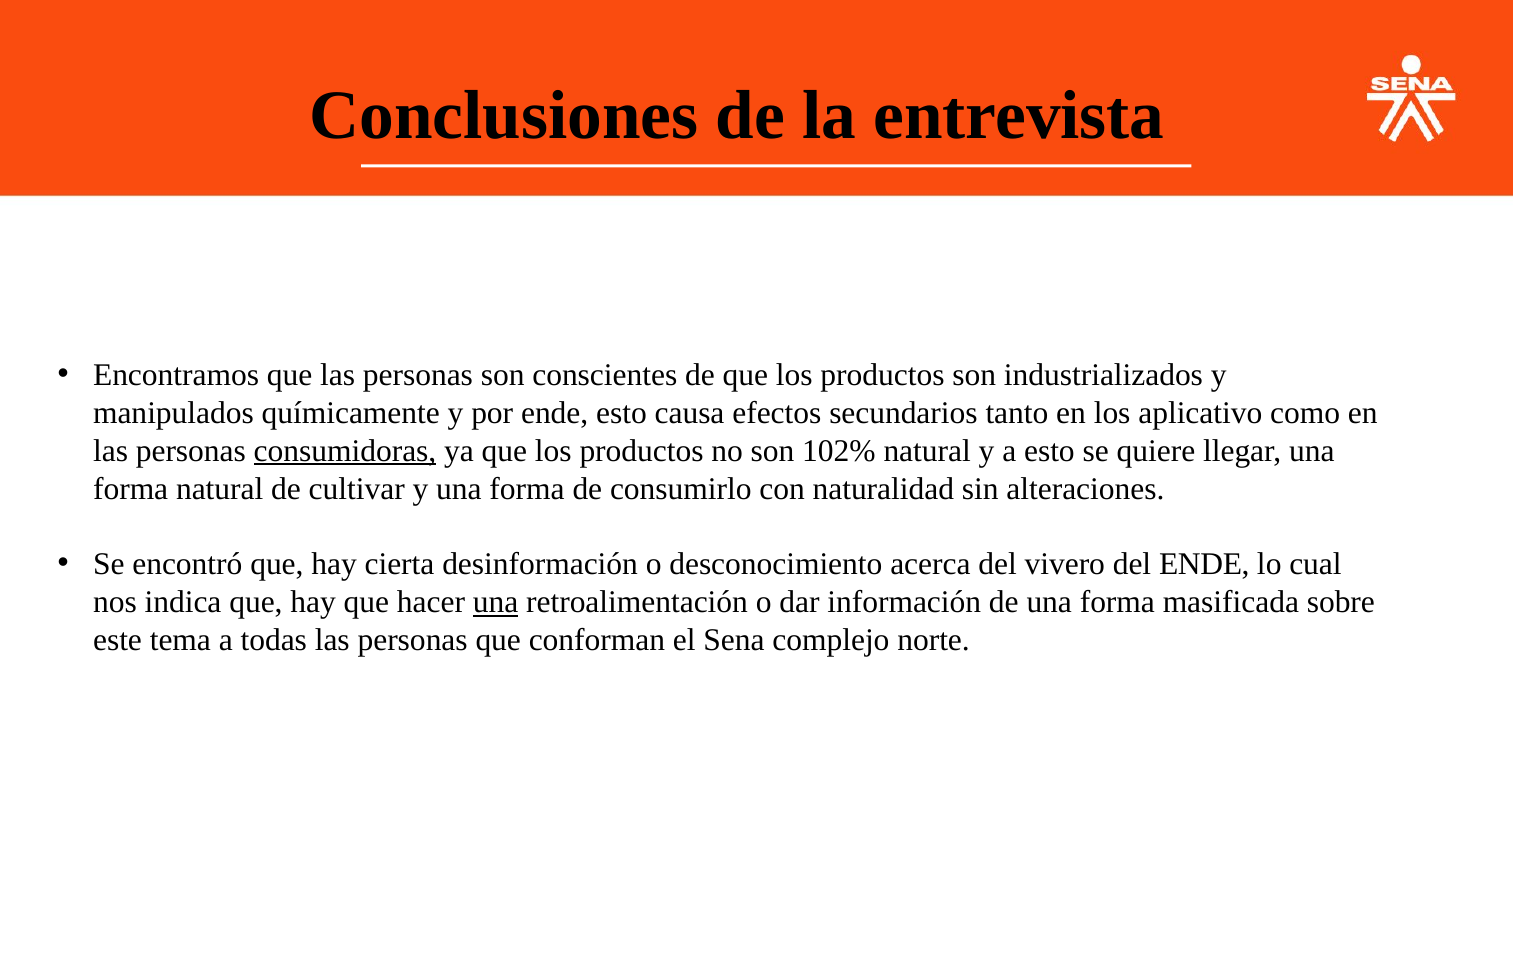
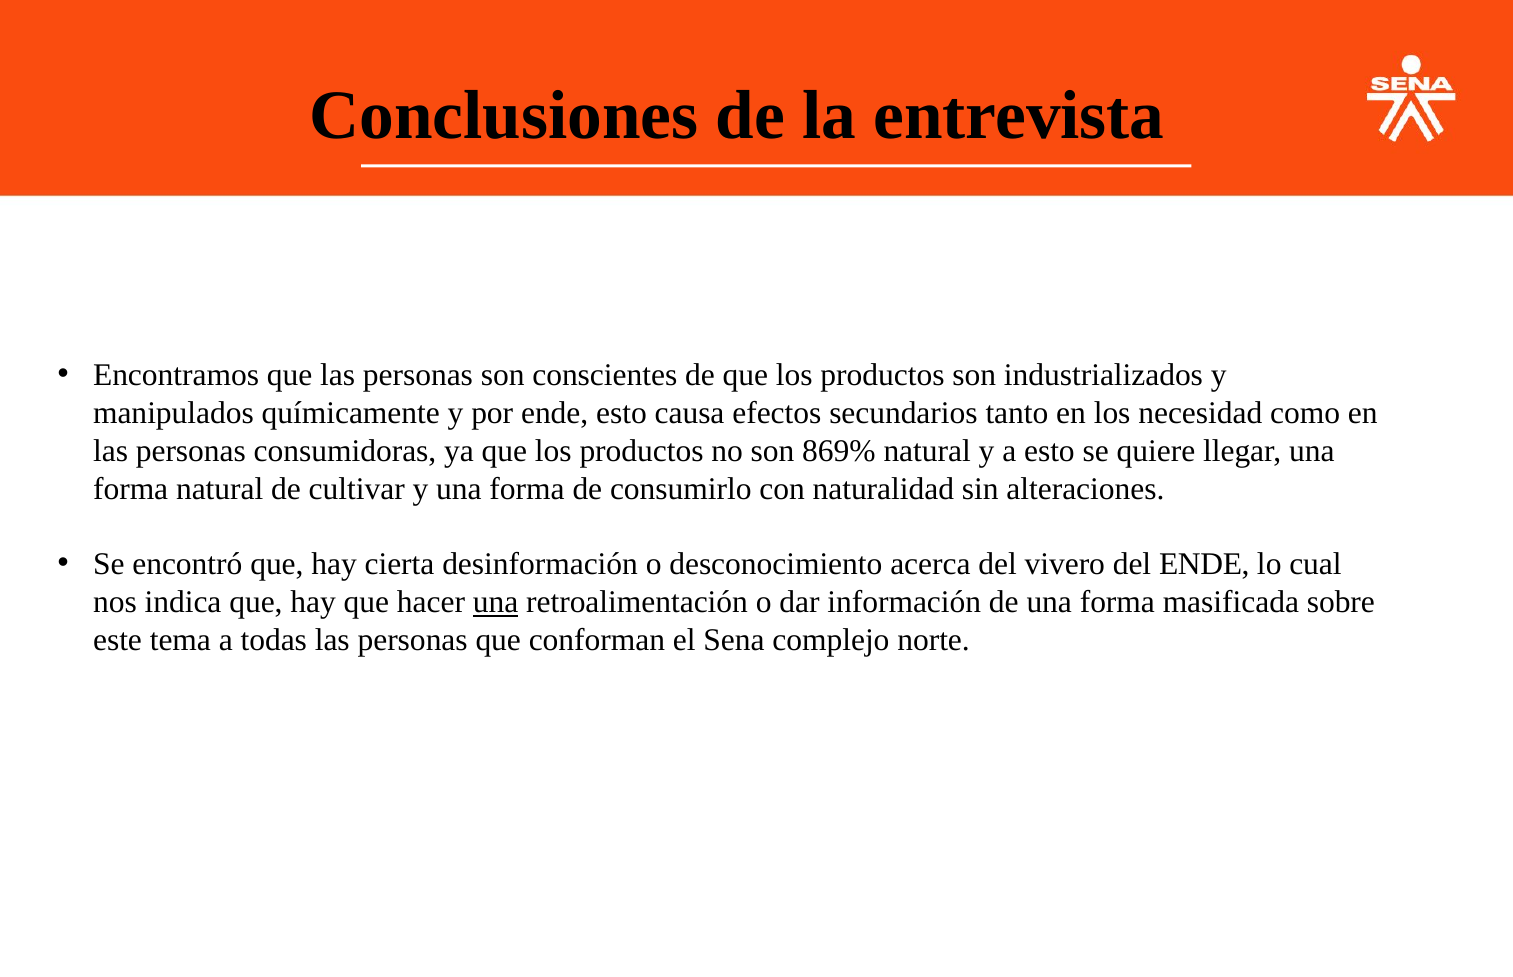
aplicativo: aplicativo -> necesidad (1200, 413)
consumidoras underline: present -> none (345, 451)
102%: 102% -> 869% (839, 451)
